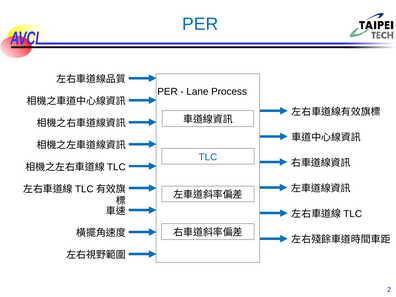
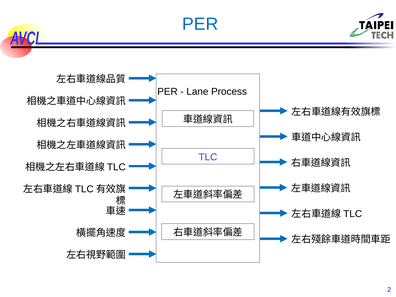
TLC colour: blue -> purple (208, 157)
